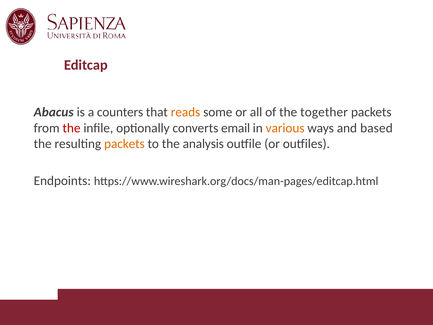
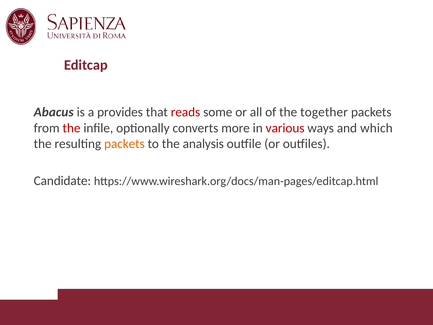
counters: counters -> provides (120, 112)
reads colour: orange -> red (186, 112)
email: email -> more (236, 128)
various colour: orange -> red (285, 128)
based: based -> which (376, 128)
Endpoints: Endpoints -> Candidate (62, 181)
